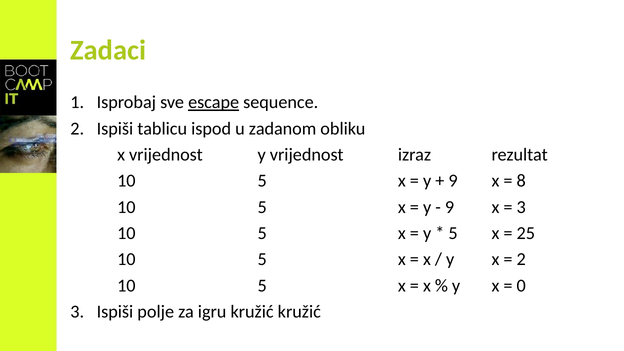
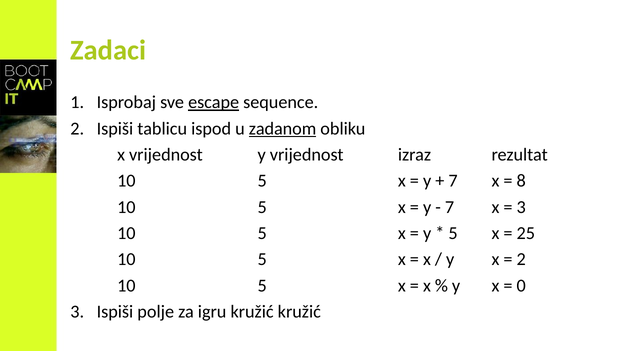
zadanom underline: none -> present (283, 129)
9: 9 -> 7 (453, 181)
9: 9 -> 7 (450, 207)
